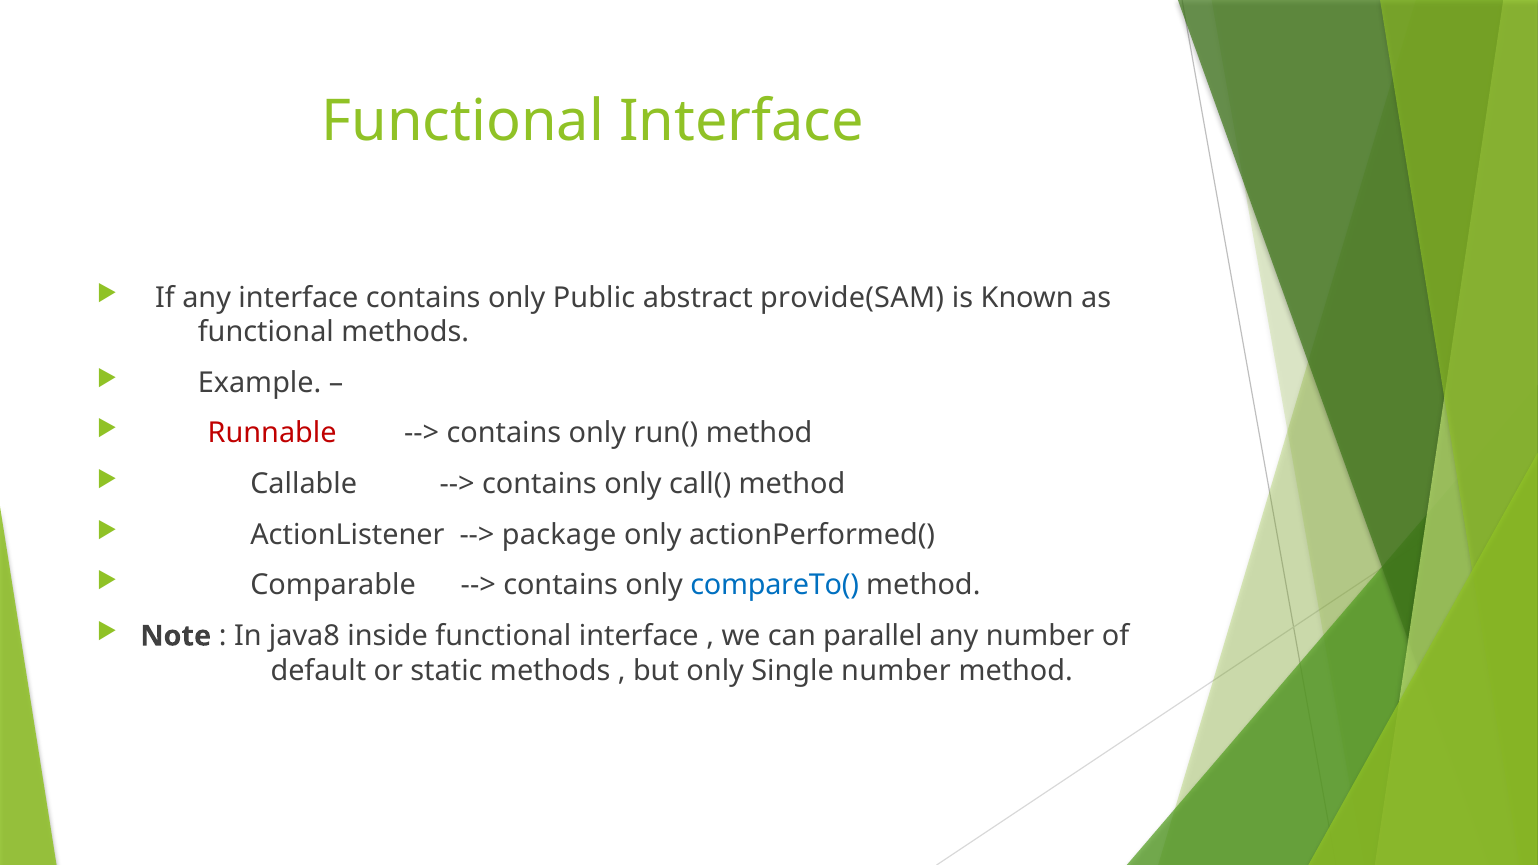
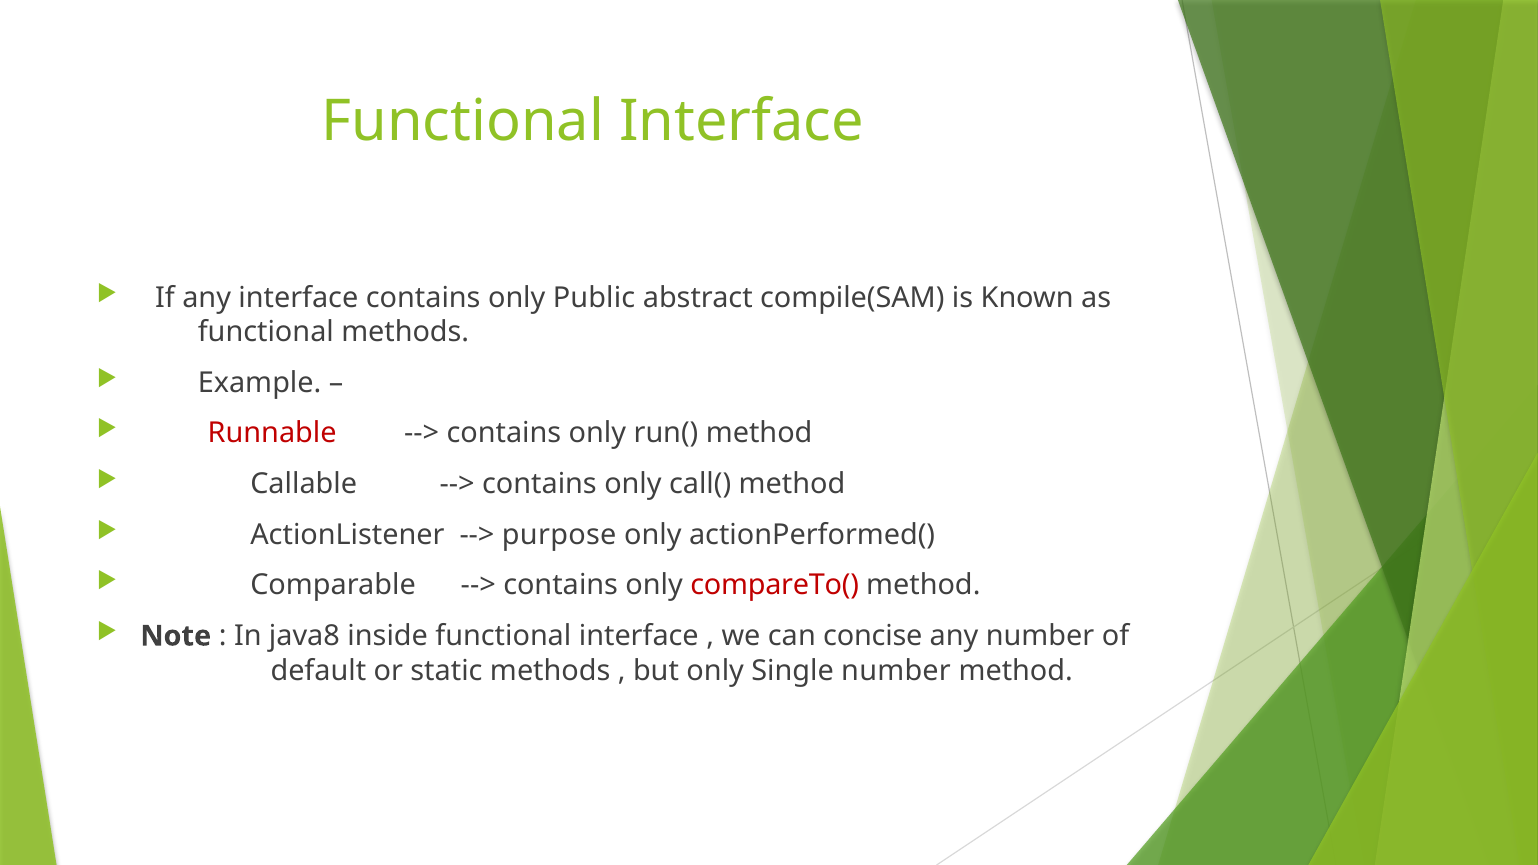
provide(SAM: provide(SAM -> compile(SAM (852, 298)
package: package -> purpose (559, 535)
compareTo( colour: blue -> red (775, 585)
parallel: parallel -> concise (873, 636)
